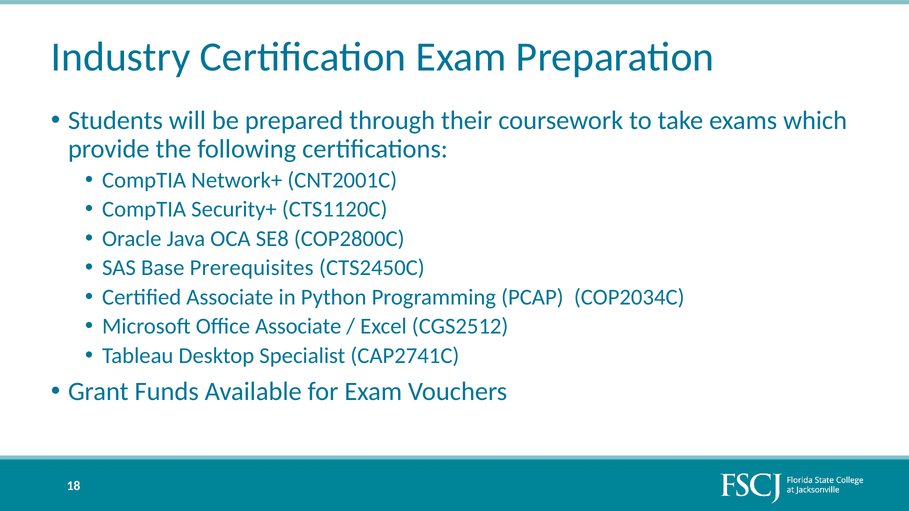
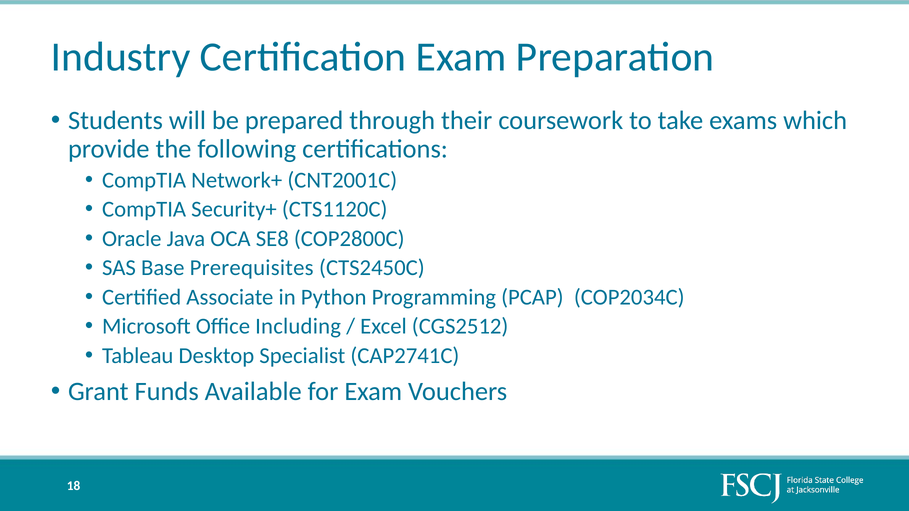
Office Associate: Associate -> Including (298, 327)
